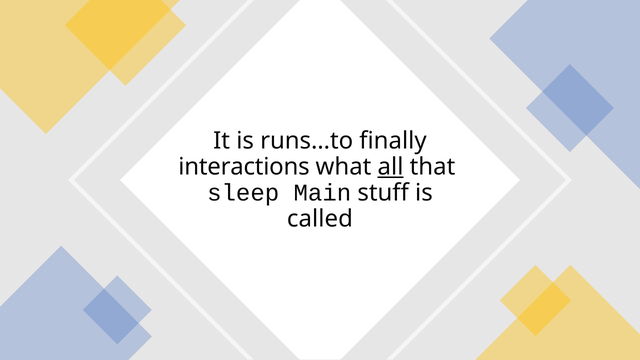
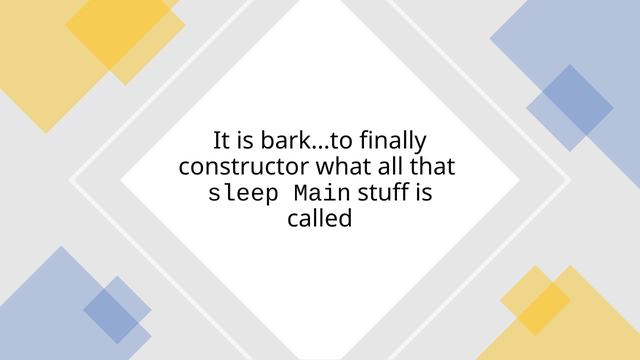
runs…to: runs…to -> bark…to (307, 141)
interactions: interactions -> constructor (244, 167)
all underline: present -> none (391, 167)
